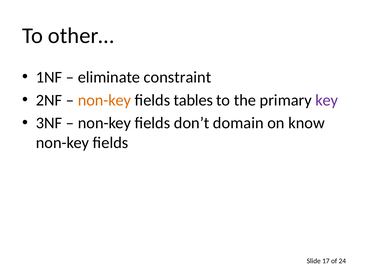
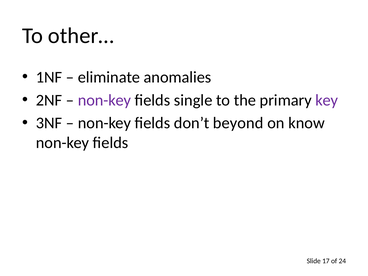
constraint: constraint -> anomalies (178, 77)
non-key colour: orange -> purple (104, 100)
tables: tables -> single (193, 100)
domain: domain -> beyond (238, 123)
